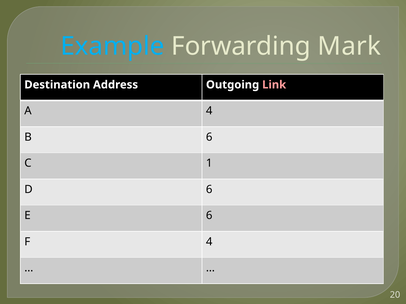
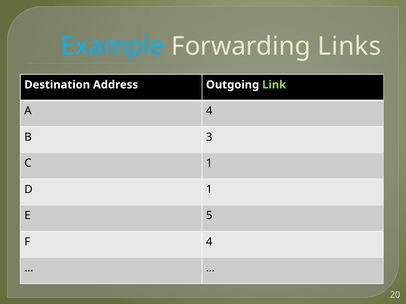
Mark: Mark -> Links (349, 46)
Link colour: pink -> light green (274, 85)
B 6: 6 -> 3 (209, 137)
D 6: 6 -> 1 (209, 190)
E 6: 6 -> 5 (209, 216)
